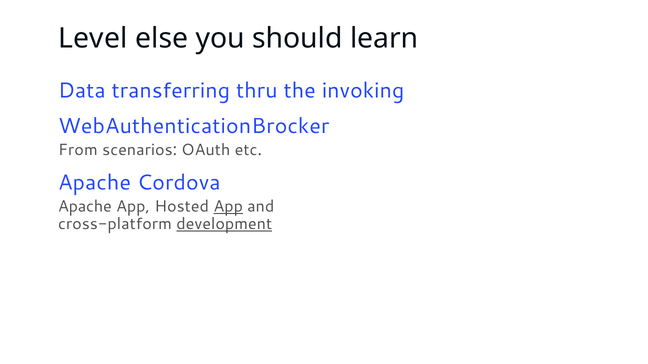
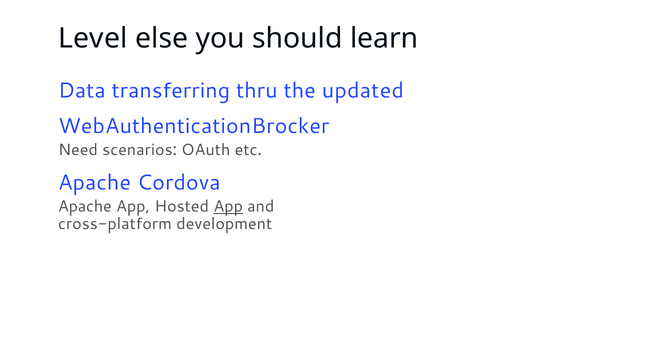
invoking: invoking -> updated (363, 91)
From: From -> Need (78, 150)
development underline: present -> none (224, 224)
